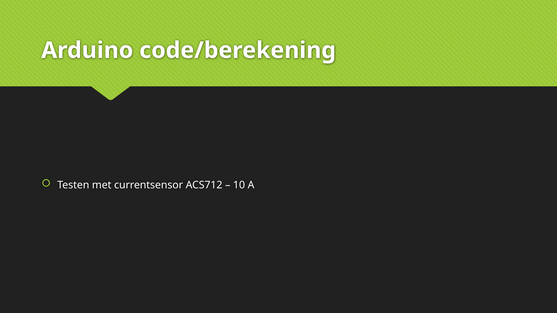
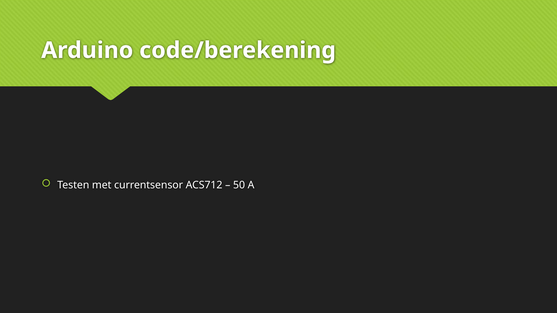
10: 10 -> 50 (239, 185)
